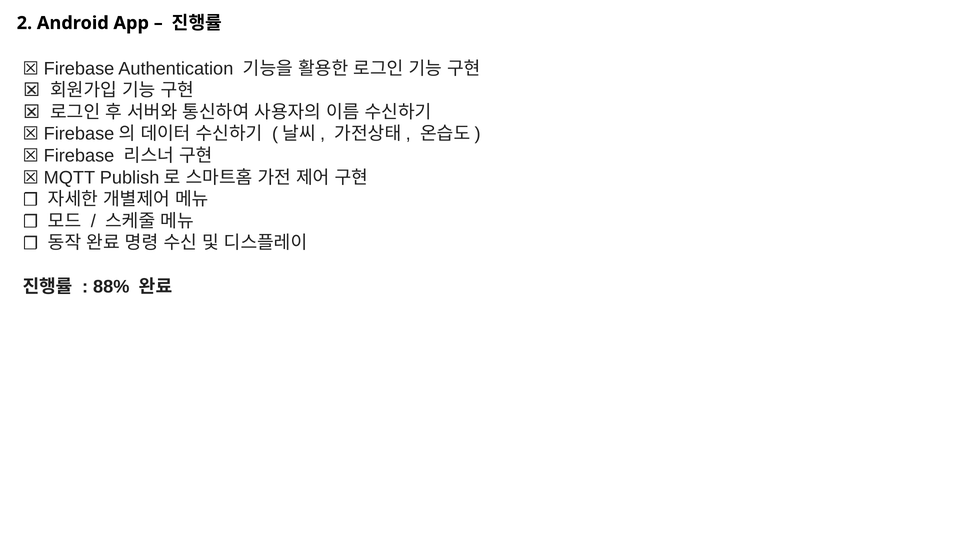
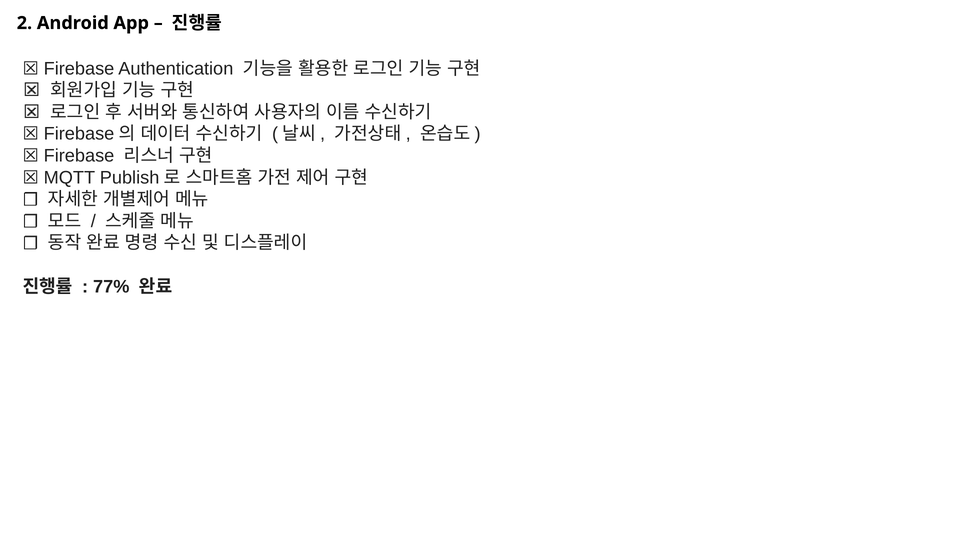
88%: 88% -> 77% (111, 287)
